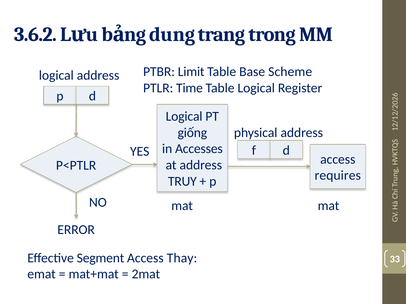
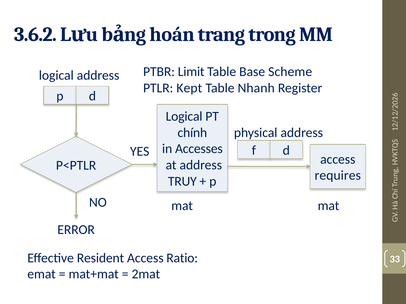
dung: dung -> hoán (172, 35)
Time: Time -> Kept (189, 88)
Table Logical: Logical -> Nhanh (256, 88)
giống: giống -> chính (192, 133)
Segment: Segment -> Resident (100, 258)
Thay: Thay -> Ratio (182, 258)
